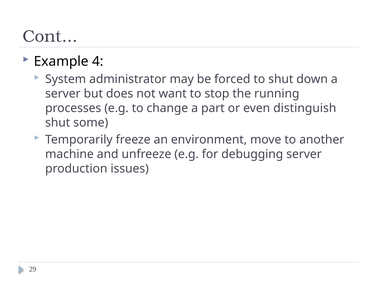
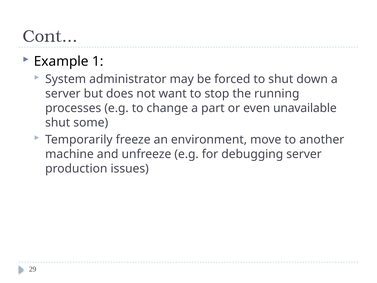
4: 4 -> 1 (98, 61)
distinguish: distinguish -> unavailable (305, 108)
